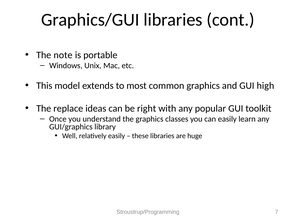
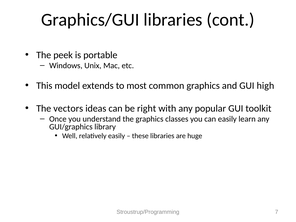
note: note -> peek (63, 55)
replace: replace -> vectors (68, 109)
